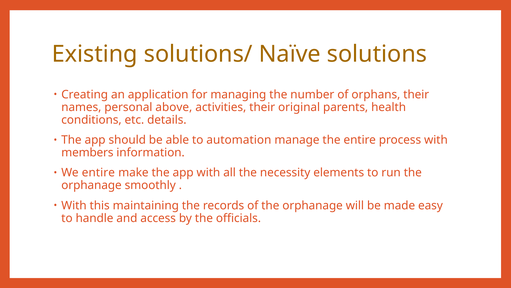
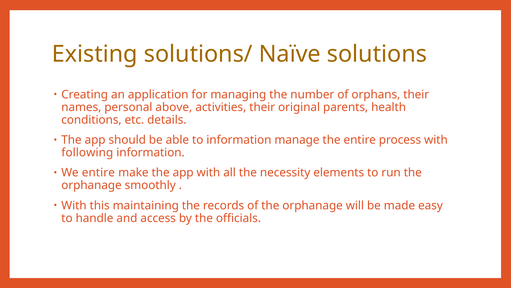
to automation: automation -> information (239, 140)
members: members -> following (87, 152)
